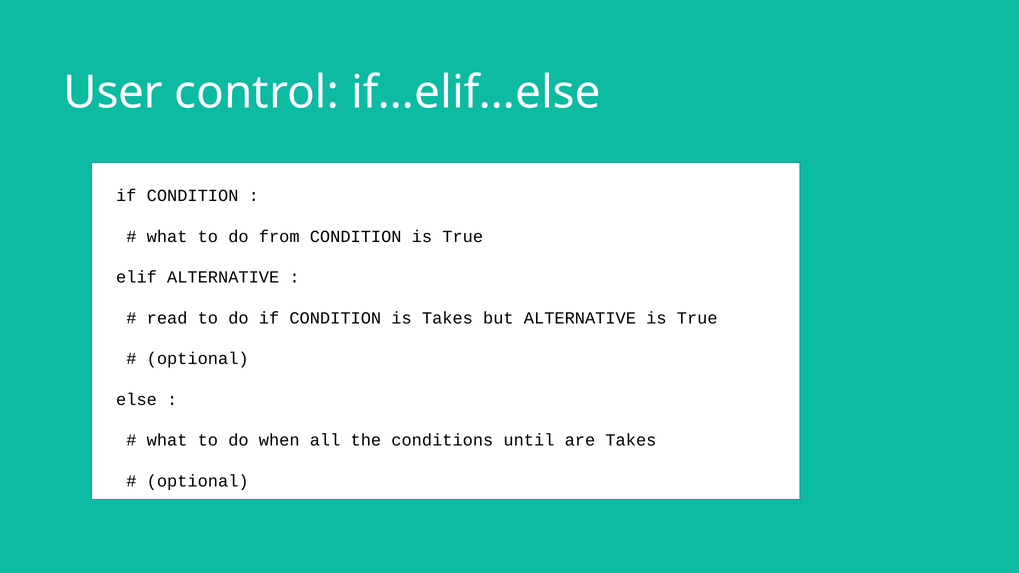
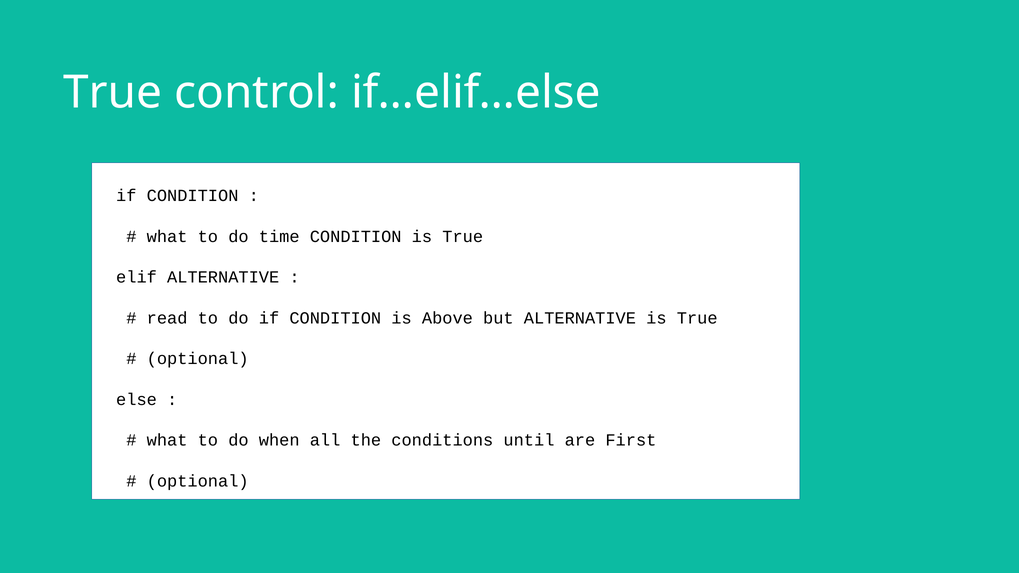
User: User -> True (113, 93)
from: from -> time (279, 237)
is Takes: Takes -> Above (447, 318)
are Takes: Takes -> First (631, 440)
